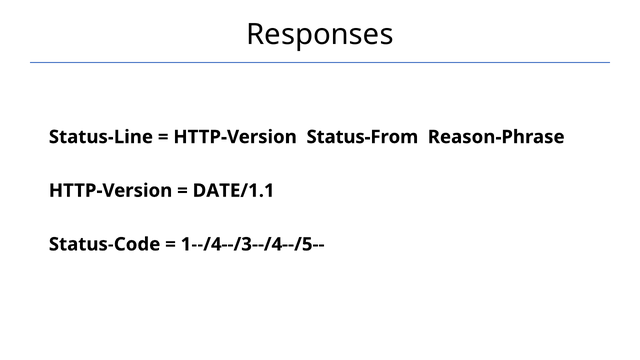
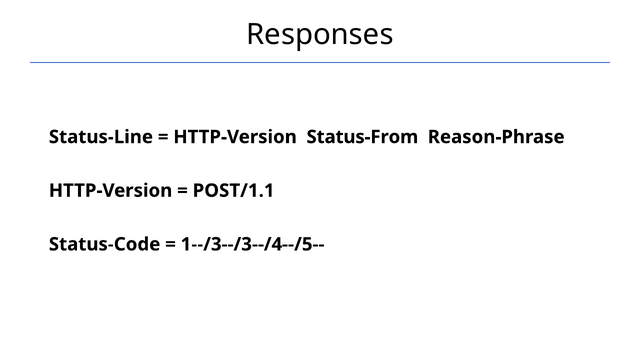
DATE/1.1: DATE/1.1 -> POST/1.1 (234, 191)
1--/4--/3--/4--/5--: 1--/4--/3--/4--/5-- -> 1--/3--/3--/4--/5-- (253, 244)
